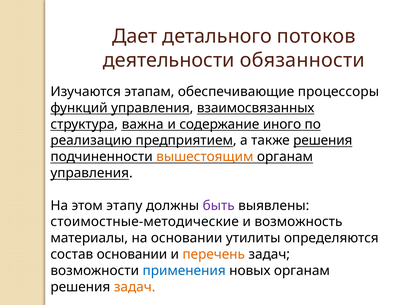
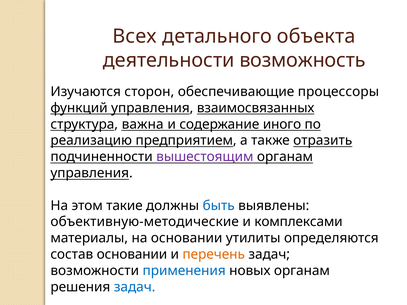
Дает: Дает -> Всех (135, 36)
потоков: потоков -> объекта (316, 36)
обязанности: обязанности -> возможность (302, 60)
этапам: этапам -> сторон (149, 92)
также решения: решения -> отразить (323, 141)
вышестоящим colour: orange -> purple (205, 157)
этапу: этапу -> такие (124, 206)
быть colour: purple -> blue (219, 206)
стоимостные-методические: стоимостные-методические -> объективную-методические (145, 222)
возможность: возможность -> комплексами (299, 222)
задач colour: orange -> blue (135, 287)
